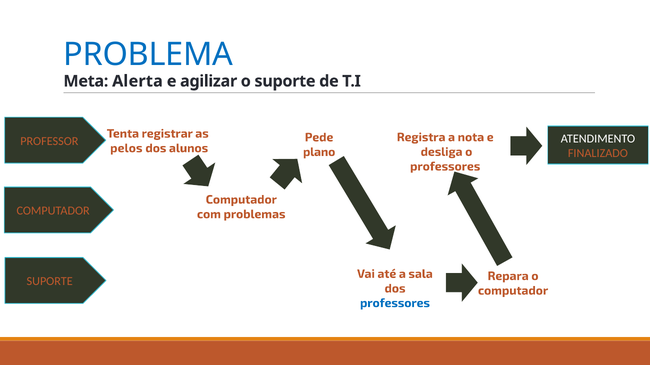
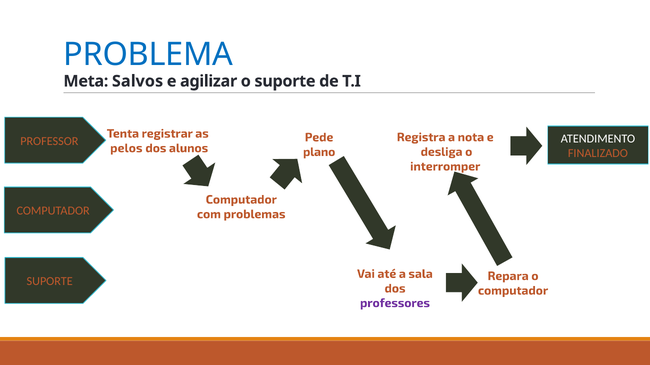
Alerta: Alerta -> Salvos (138, 81)
professores: professores -> interromper (445, 167)
professores colour: blue -> purple (395, 304)
